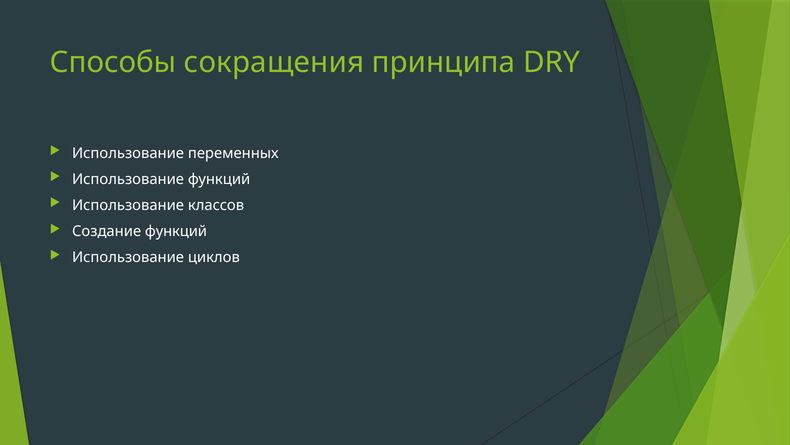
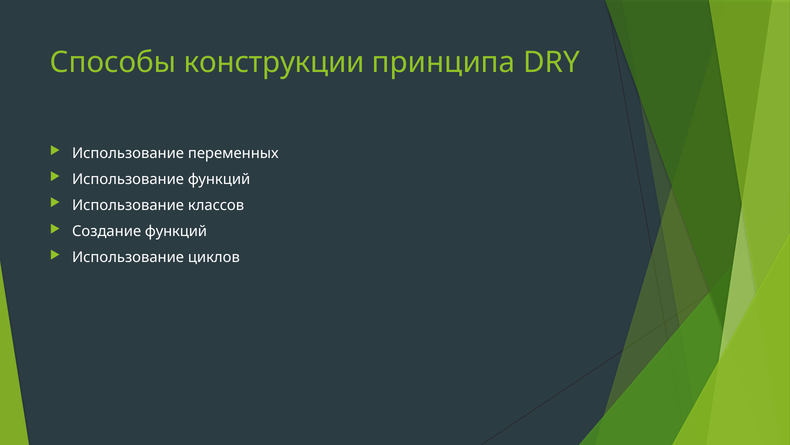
сокращения: сокращения -> конструкции (274, 62)
